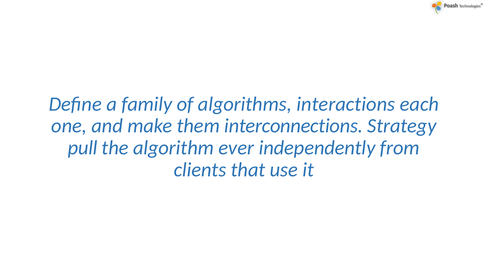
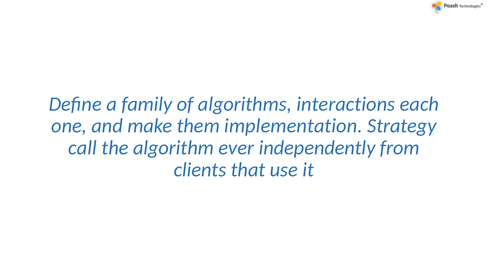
interconnections: interconnections -> implementation (293, 126)
pull: pull -> call (82, 148)
